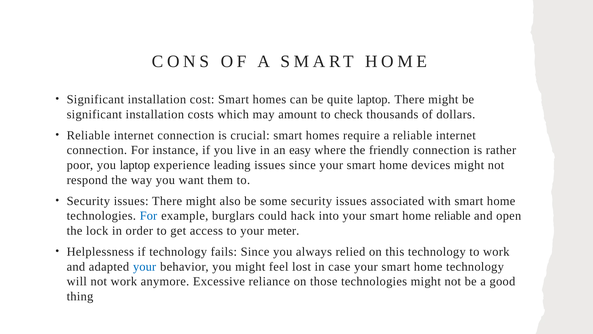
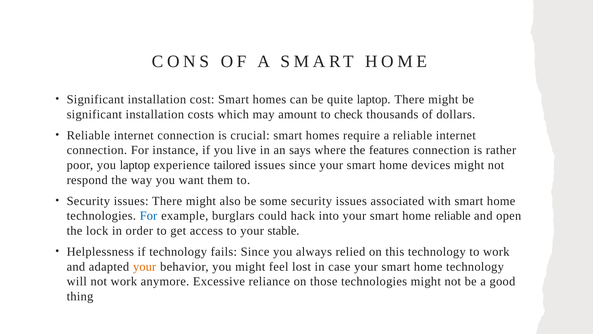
easy: easy -> says (300, 150)
friendly: friendly -> features (389, 150)
leading: leading -> tailored (232, 165)
meter: meter -> stable (283, 230)
your colour: blue -> orange (145, 266)
